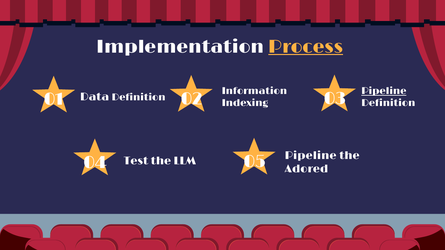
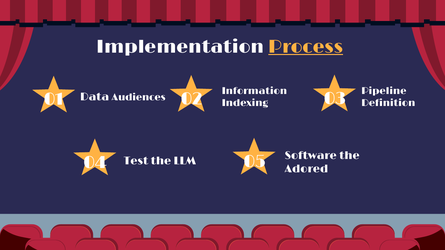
Pipeline underline: present -> none (384, 91)
Data Definition: Definition -> Audiences (139, 97)
04 Pipeline: Pipeline -> Software (311, 156)
